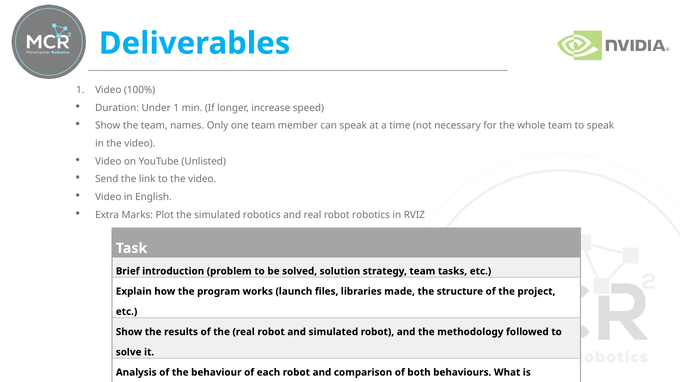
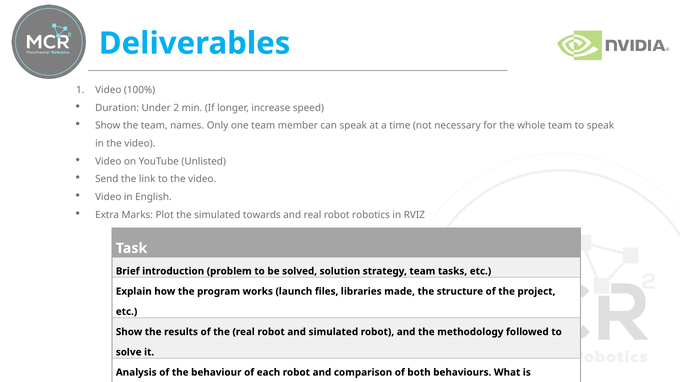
Under 1: 1 -> 2 (176, 108)
simulated robotics: robotics -> towards (262, 215)
